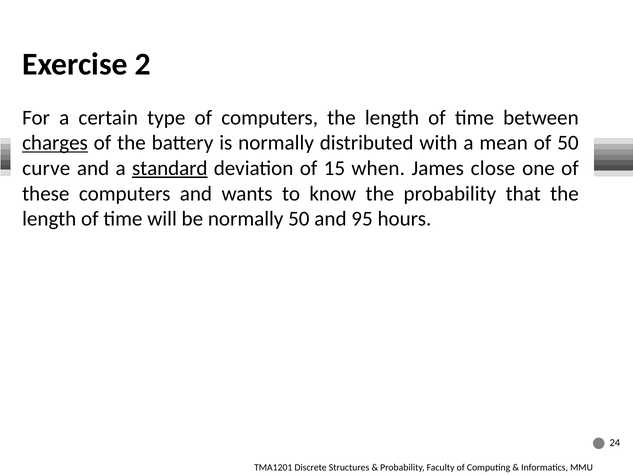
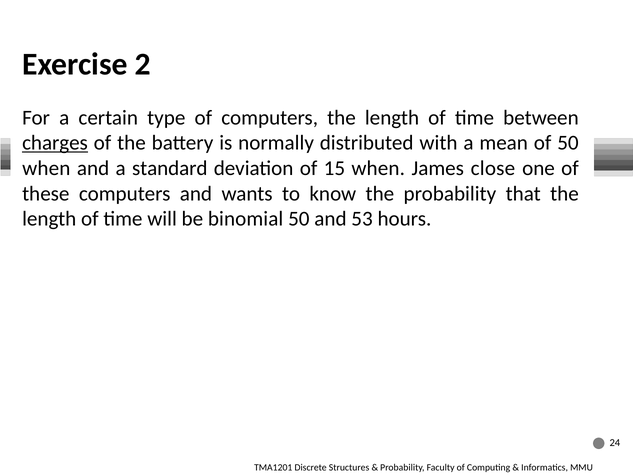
curve: curve -> when (46, 168)
standard underline: present -> none (170, 168)
be normally: normally -> binomial (246, 219)
95: 95 -> 53 (362, 219)
